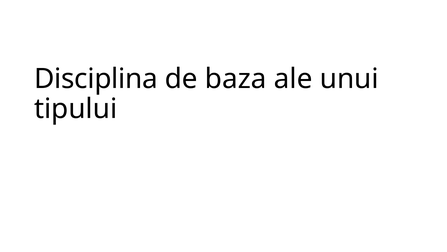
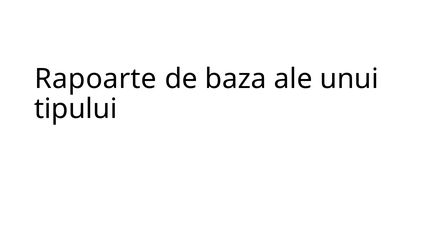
Disciplina: Disciplina -> Rapoarte (96, 79)
